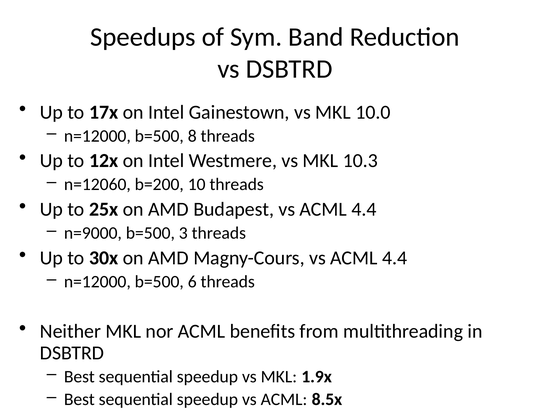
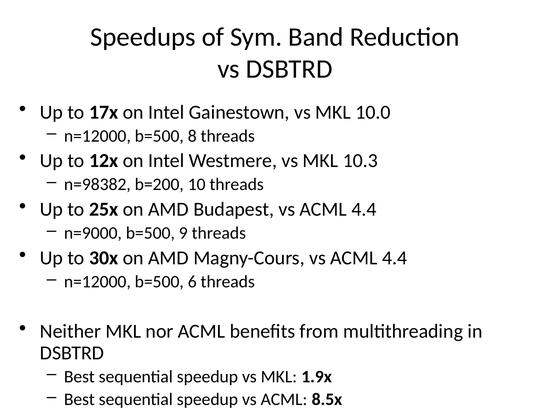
n=12060: n=12060 -> n=98382 (97, 185)
3: 3 -> 9 (183, 233)
